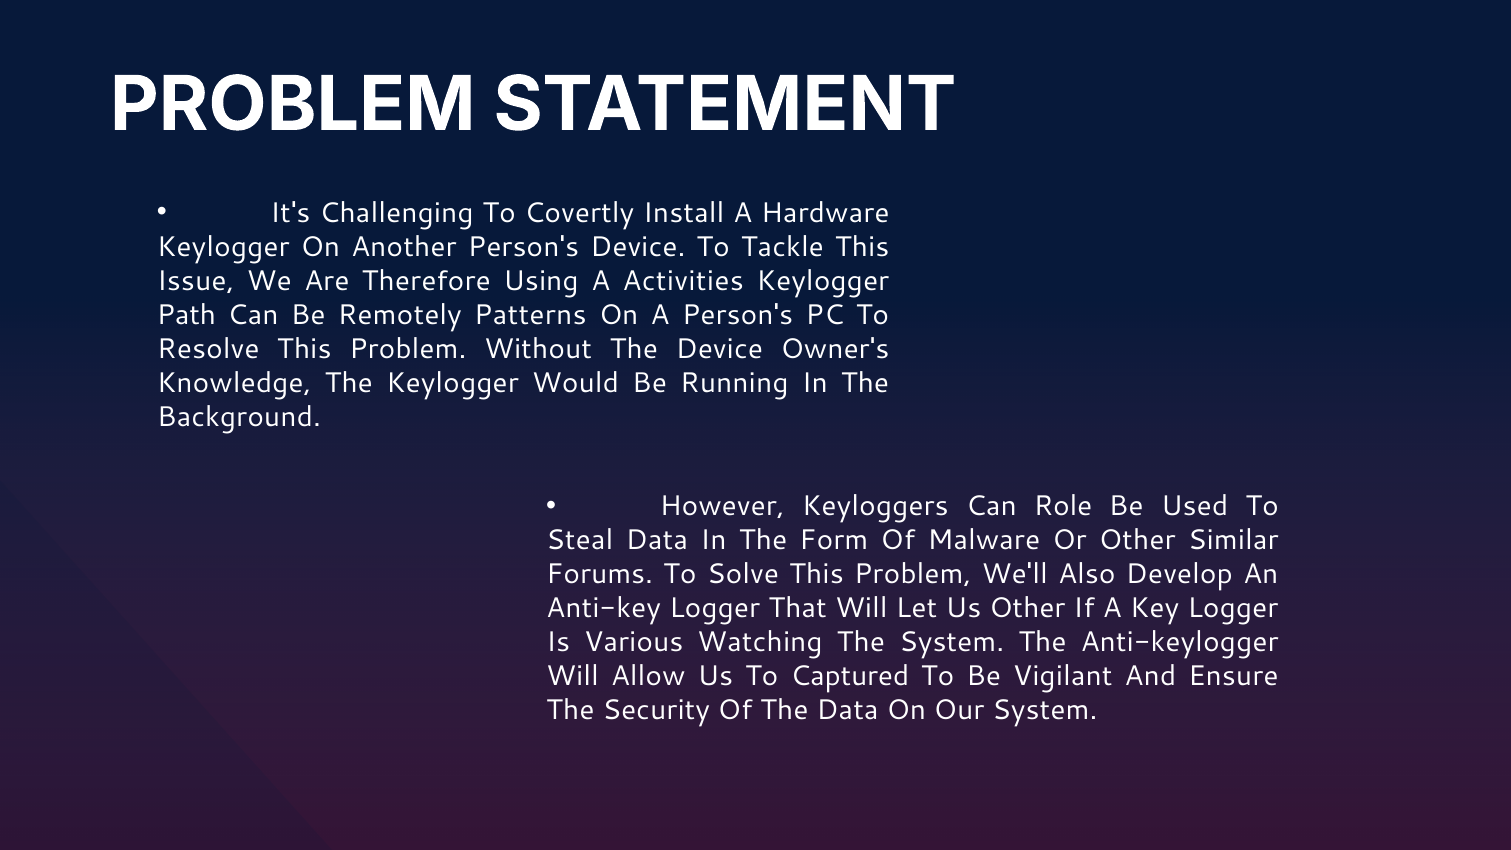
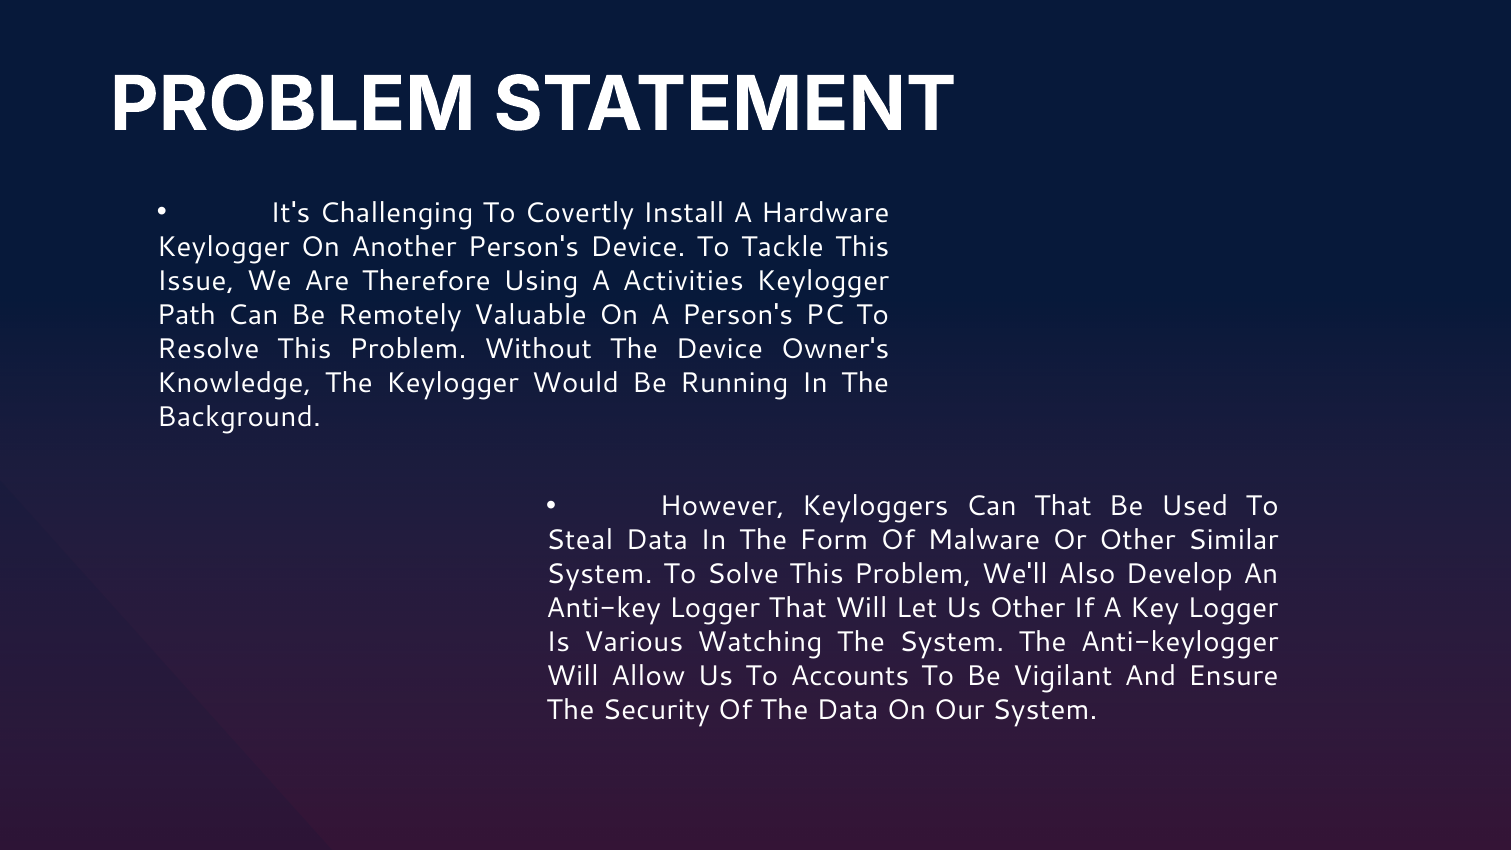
Patterns: Patterns -> Valuable (530, 315)
Can Role: Role -> That (1063, 506)
Forums: Forums -> System (600, 574)
Captured: Captured -> Accounts (850, 676)
